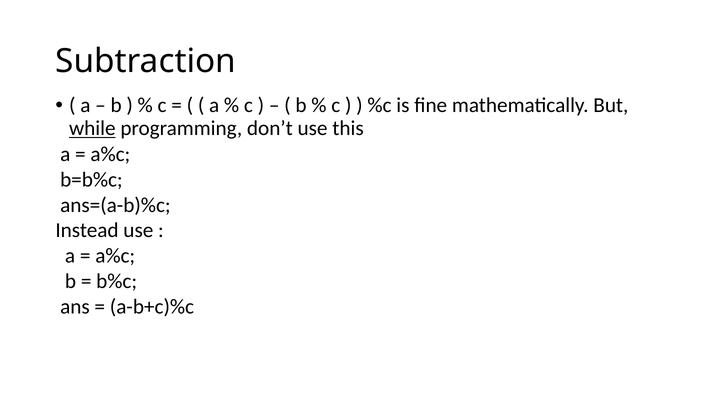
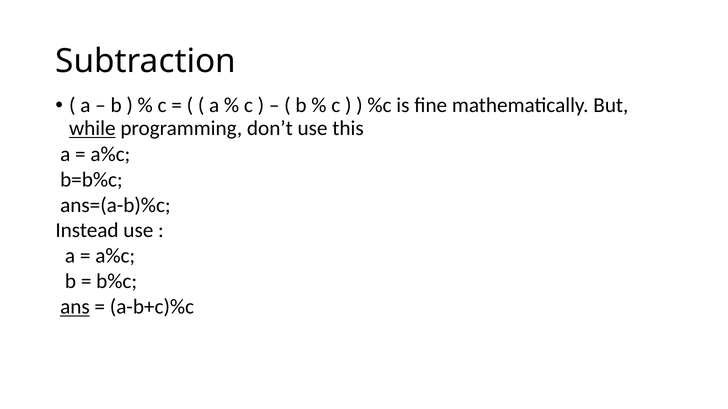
ans underline: none -> present (75, 307)
